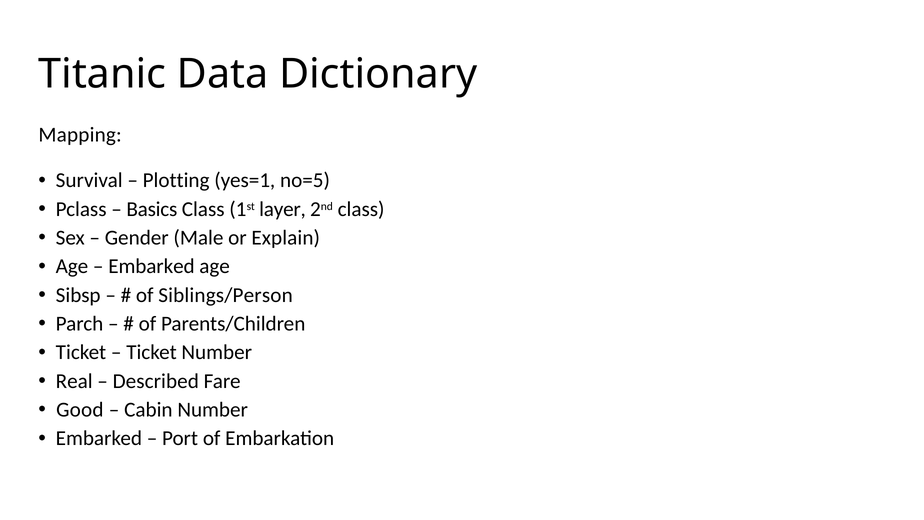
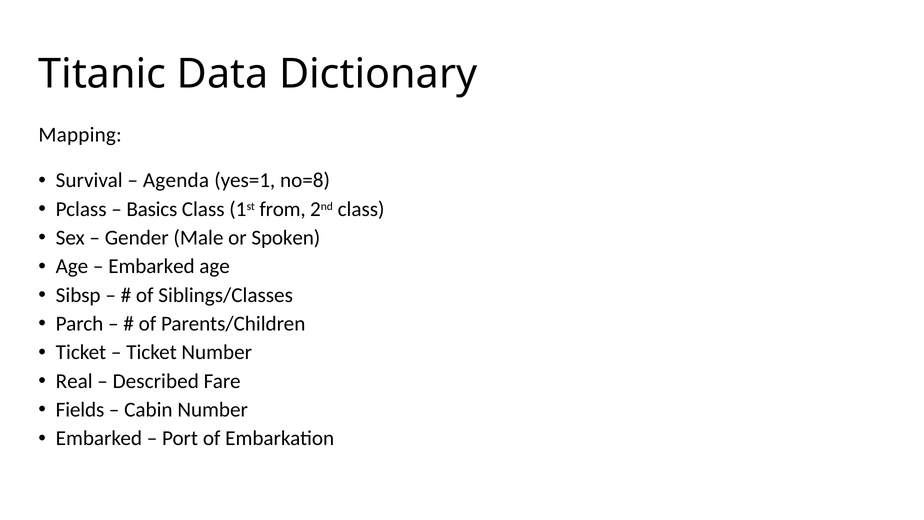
Plotting: Plotting -> Agenda (176, 180)
no=5: no=5 -> no=8 (305, 180)
layer: layer -> from (283, 209)
Explain: Explain -> Spoken (286, 238)
Siblings/Person: Siblings/Person -> Siblings/Classes (226, 295)
Good: Good -> Fields (80, 410)
